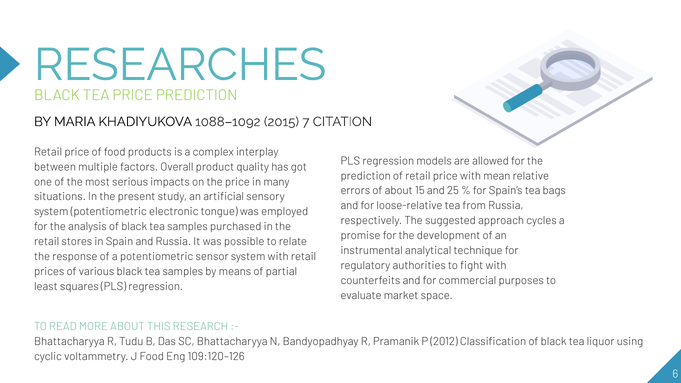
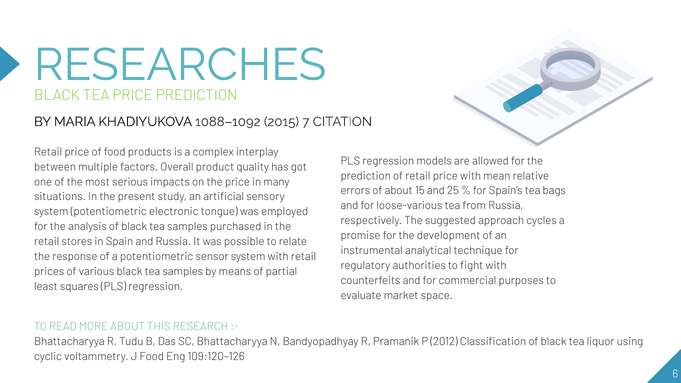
loose-relative: loose-relative -> loose-various (409, 206)
